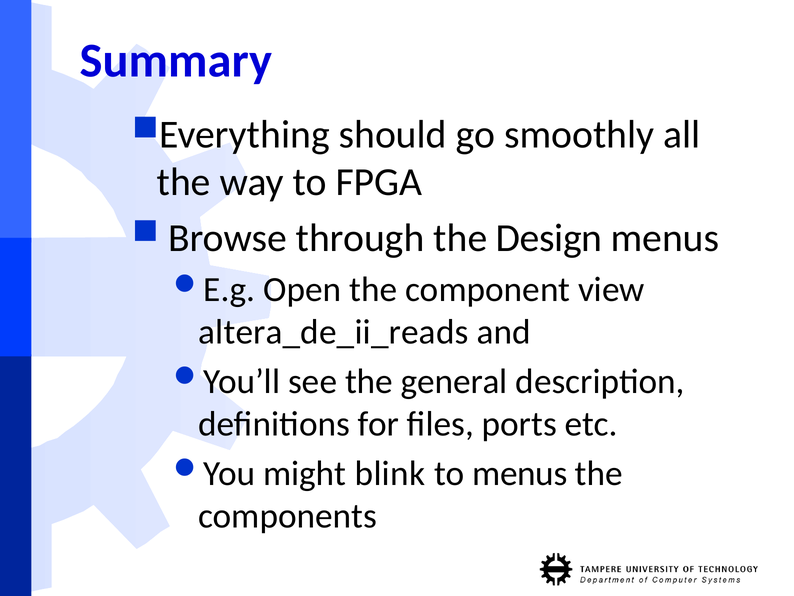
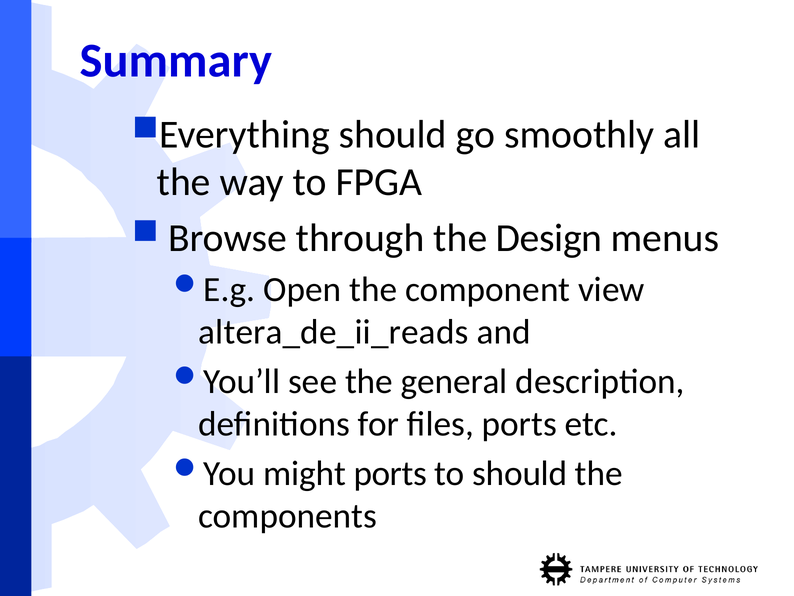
might blink: blink -> ports (390, 473)
to menus: menus -> should (520, 473)
